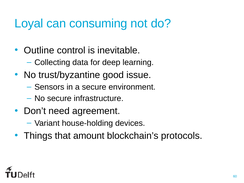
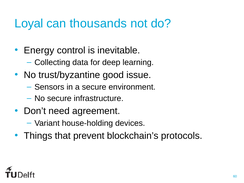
consuming: consuming -> thousands (98, 23)
Outline: Outline -> Energy (39, 50)
amount: amount -> prevent (89, 136)
